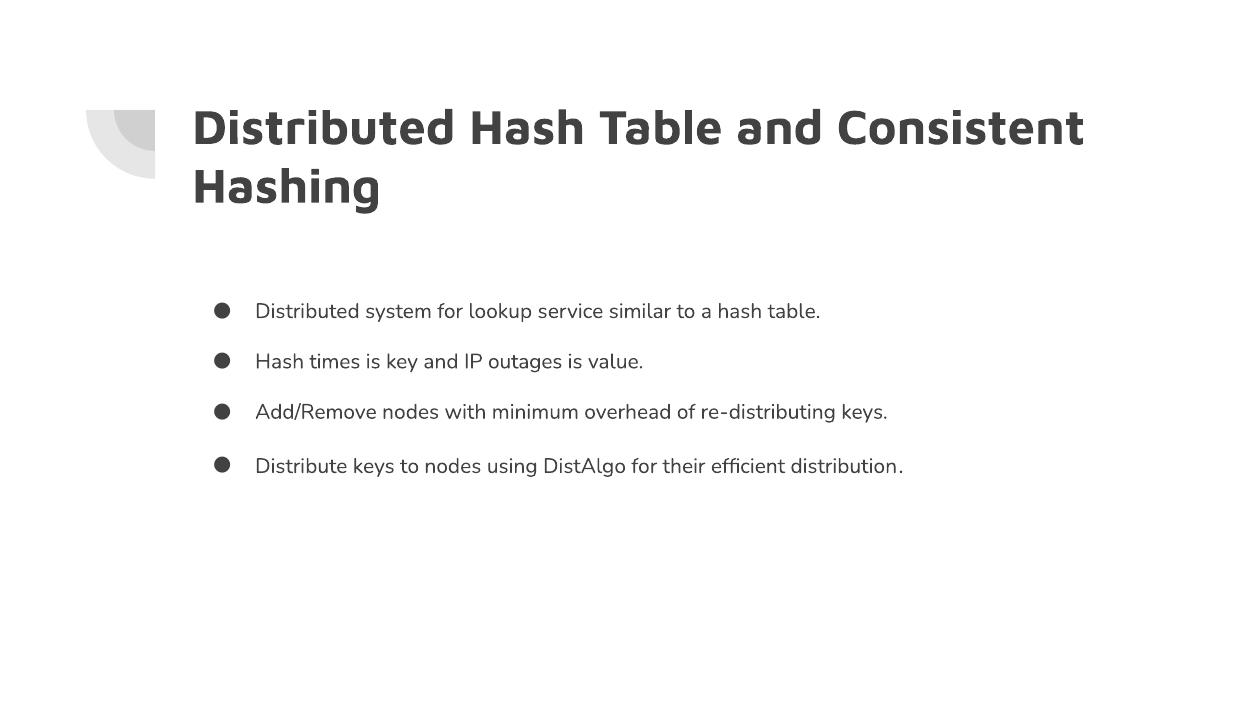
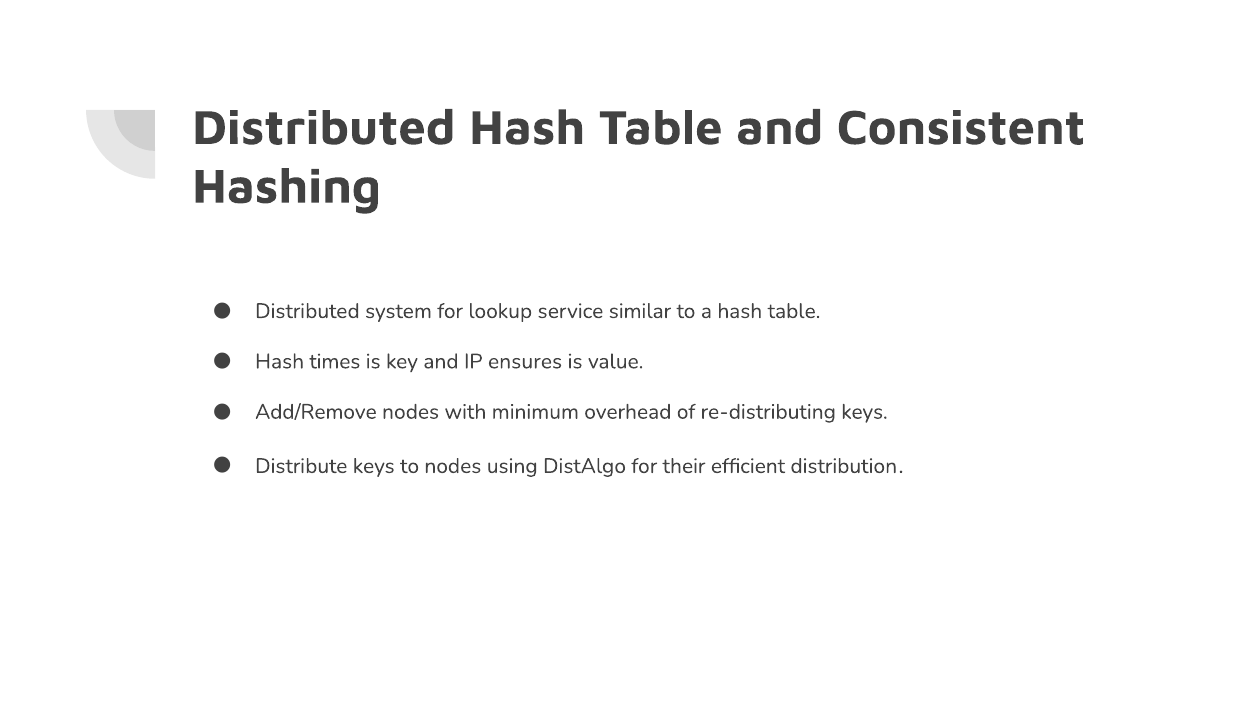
outages: outages -> ensures (525, 362)
